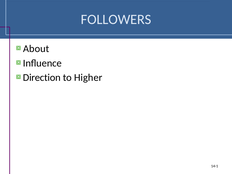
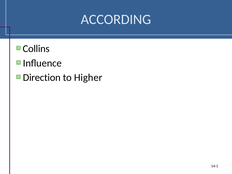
FOLLOWERS: FOLLOWERS -> ACCORDING (116, 19)
About: About -> Collins (36, 49)
